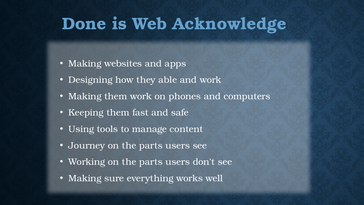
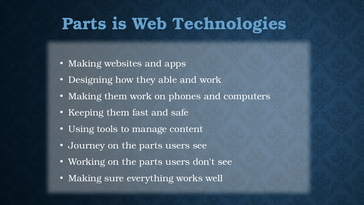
Done: Done -> Parts (84, 24)
Acknowledge: Acknowledge -> Technologies (230, 24)
